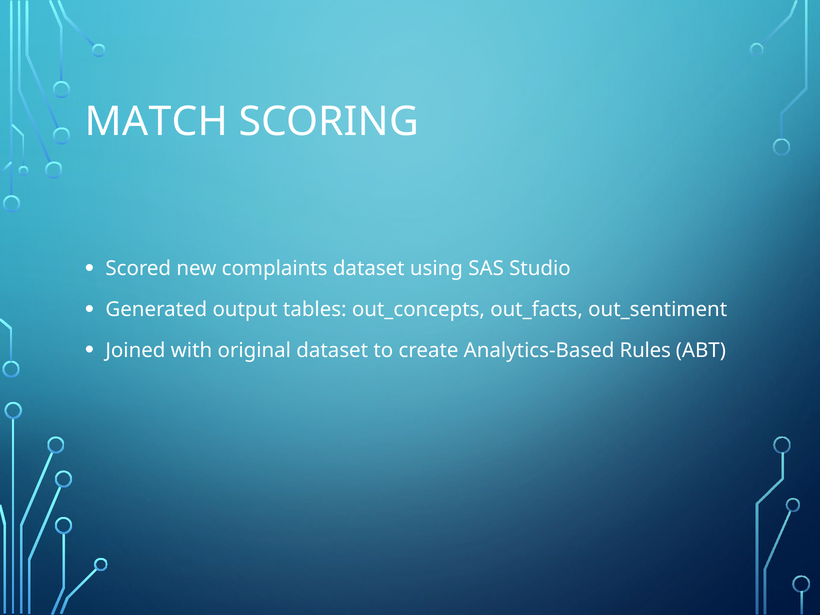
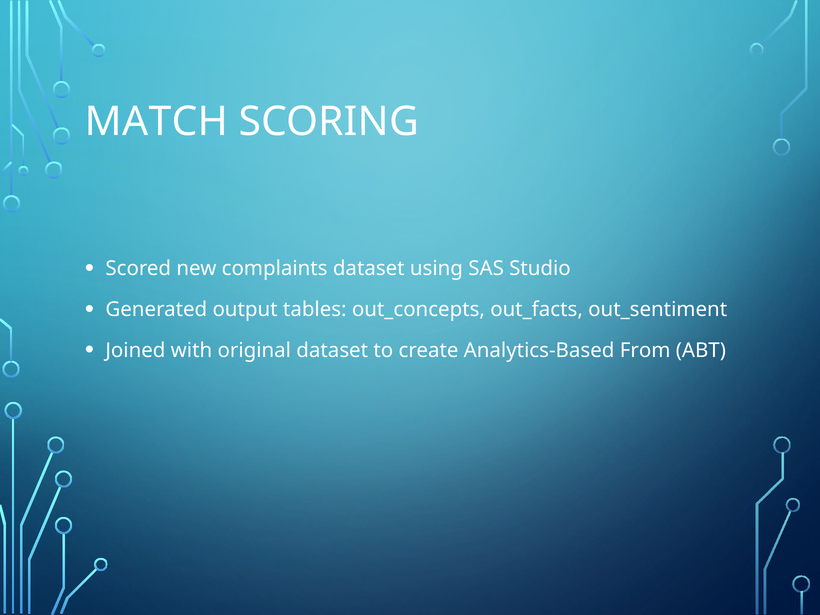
Rules: Rules -> From (645, 350)
